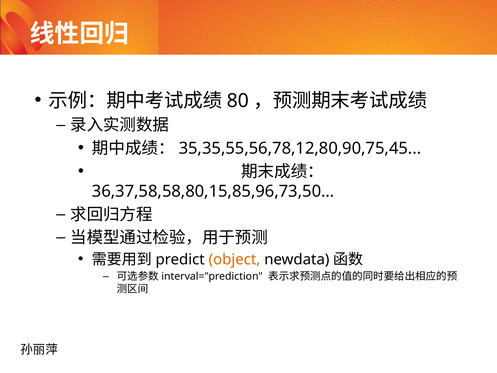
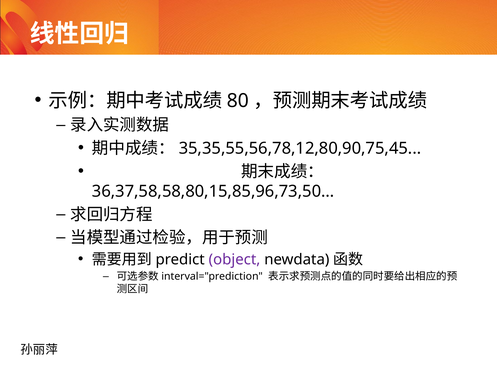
object colour: orange -> purple (234, 259)
